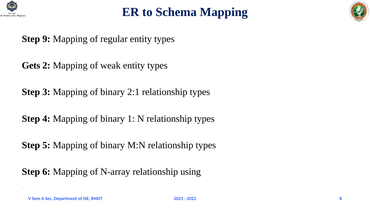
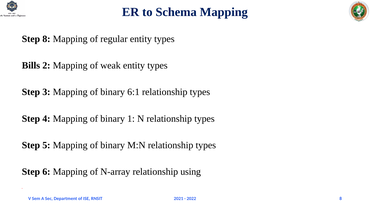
Step 9: 9 -> 8 (46, 39)
Gets: Gets -> Bills (31, 65)
2:1: 2:1 -> 6:1 (133, 92)
